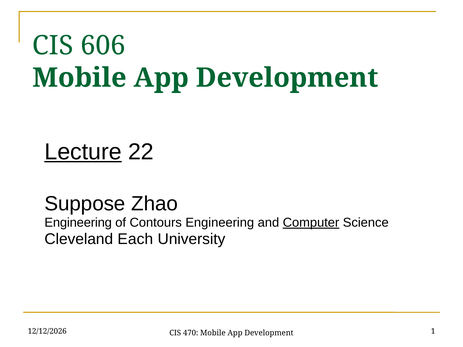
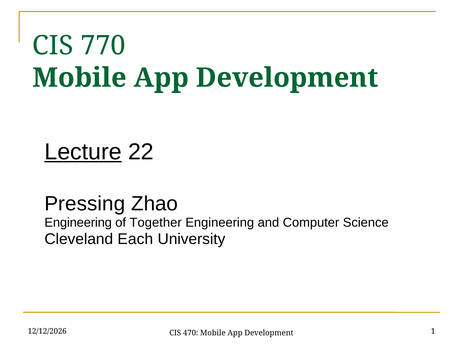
606: 606 -> 770 (103, 45)
Suppose: Suppose -> Pressing (85, 204)
Contours: Contours -> Together (156, 223)
Computer underline: present -> none (311, 223)
